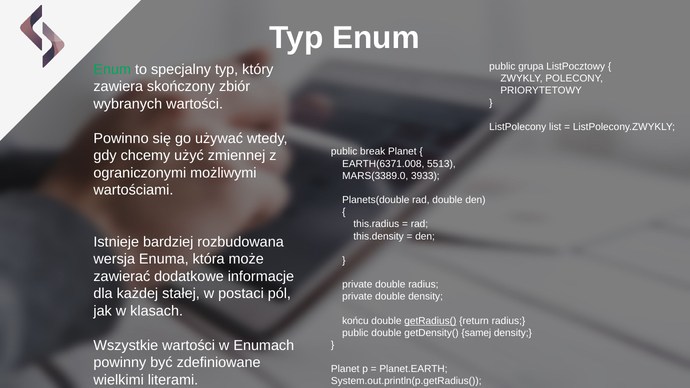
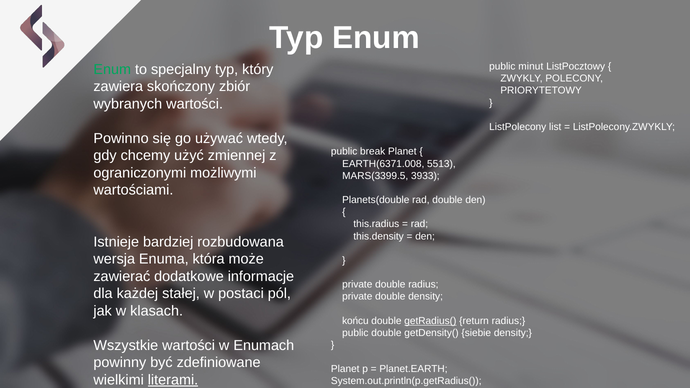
grupa: grupa -> minut (531, 66)
MARS(3389.0: MARS(3389.0 -> MARS(3399.5 (375, 176)
samej: samej -> siebie (476, 333)
literami underline: none -> present (173, 380)
